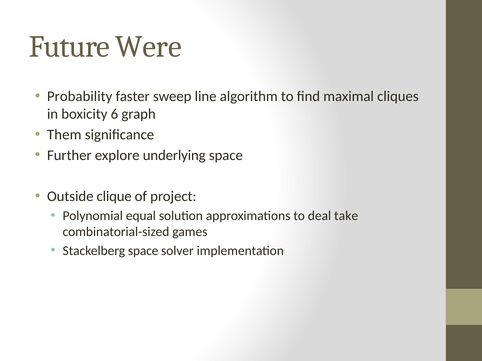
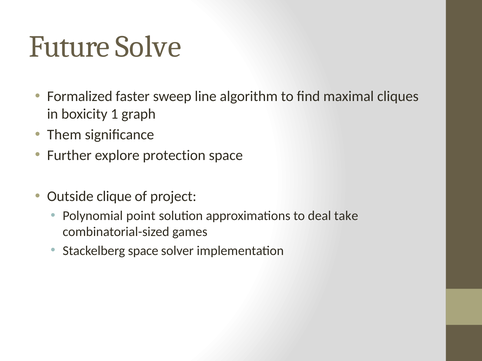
Were: Were -> Solve (148, 47)
Probability: Probability -> Formalized (80, 97)
6: 6 -> 1 (114, 114)
underlying: underlying -> protection (174, 155)
equal: equal -> point (141, 216)
